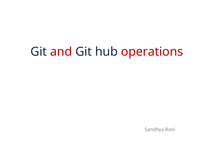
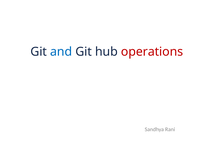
and colour: red -> blue (61, 52)
